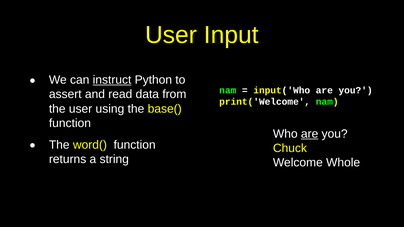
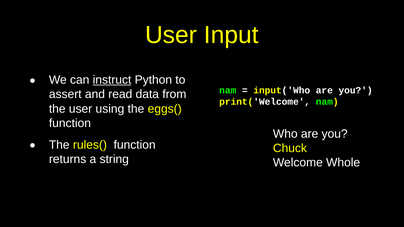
base(: base( -> eggs( (165, 109)
are underline: present -> none (310, 134)
word(: word( -> rules( (90, 145)
